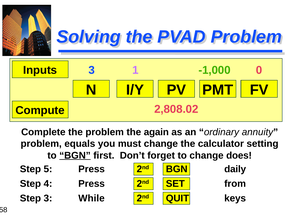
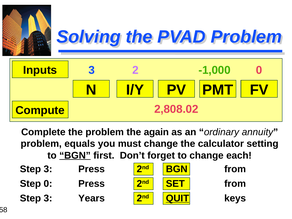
1: 1 -> 2 (136, 70)
does: does -> each (239, 155)
5: 5 -> 3 (48, 169)
BGN daily: daily -> from (235, 169)
Step 4: 4 -> 0 (48, 184)
While: While -> Years (92, 198)
QUIT underline: none -> present (178, 198)
